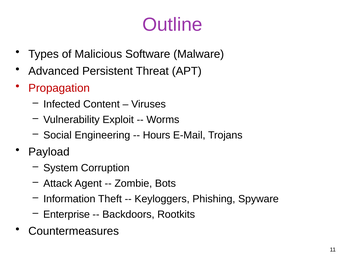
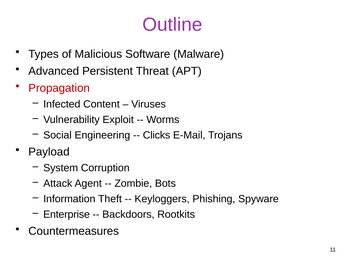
Hours: Hours -> Clicks (157, 136)
